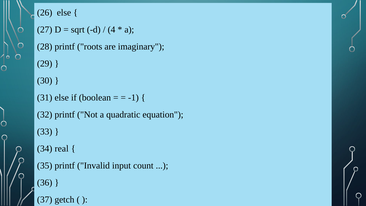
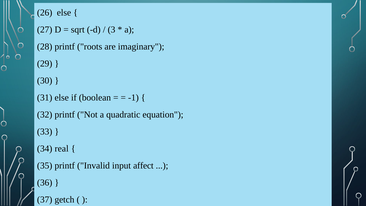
4: 4 -> 3 (112, 30)
count: count -> affect (143, 166)
